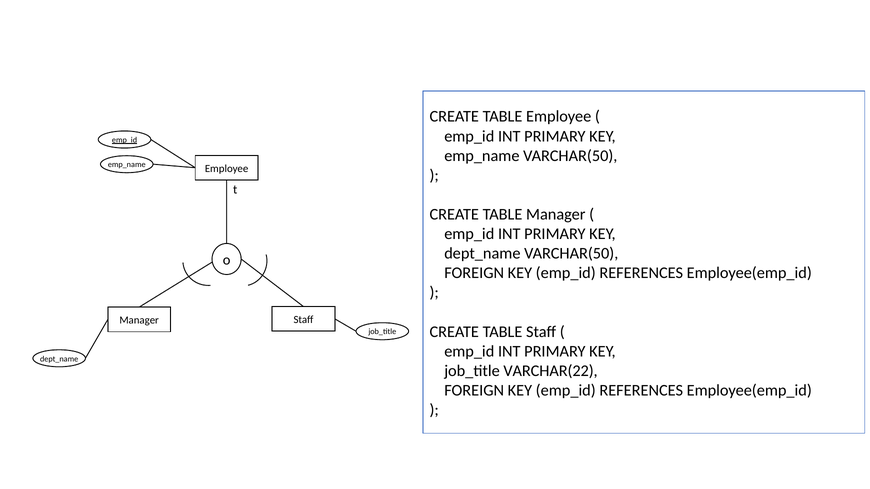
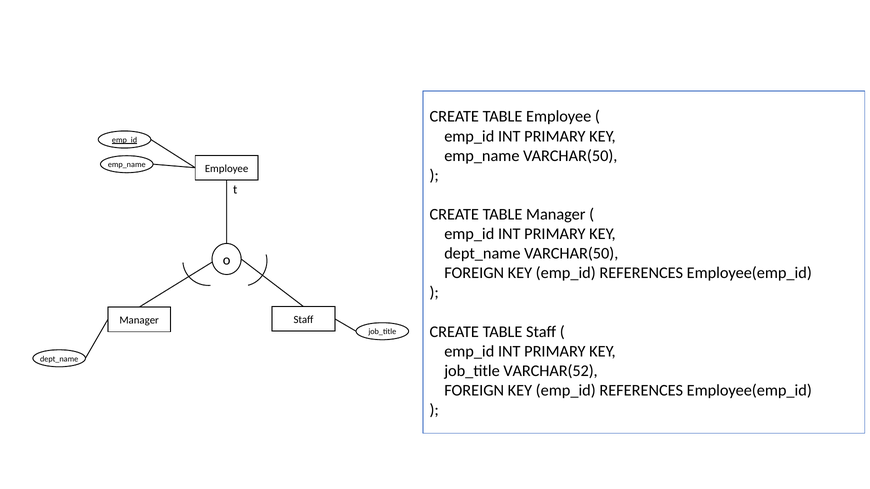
VARCHAR(22: VARCHAR(22 -> VARCHAR(52 (551, 371)
